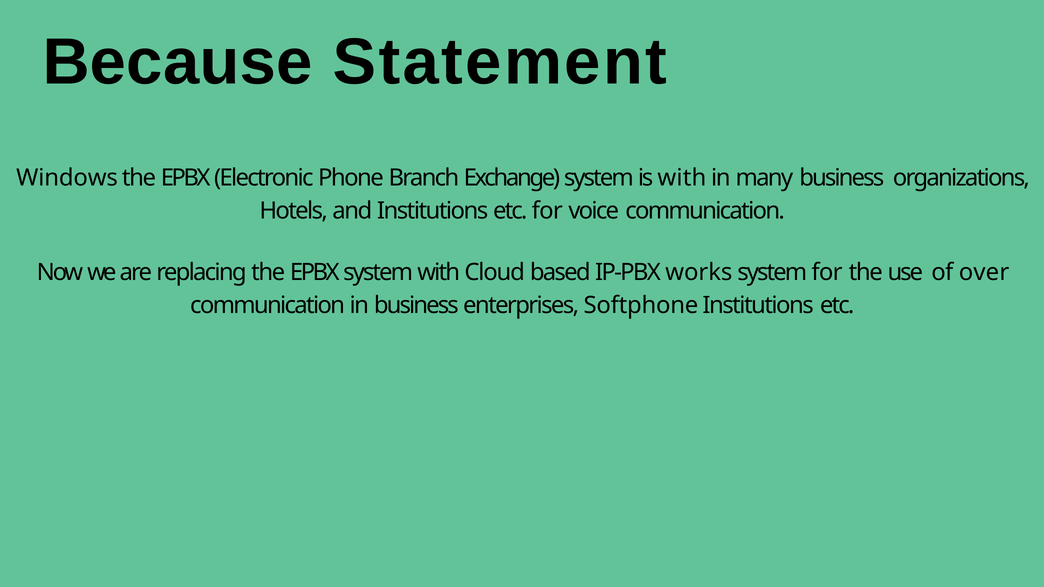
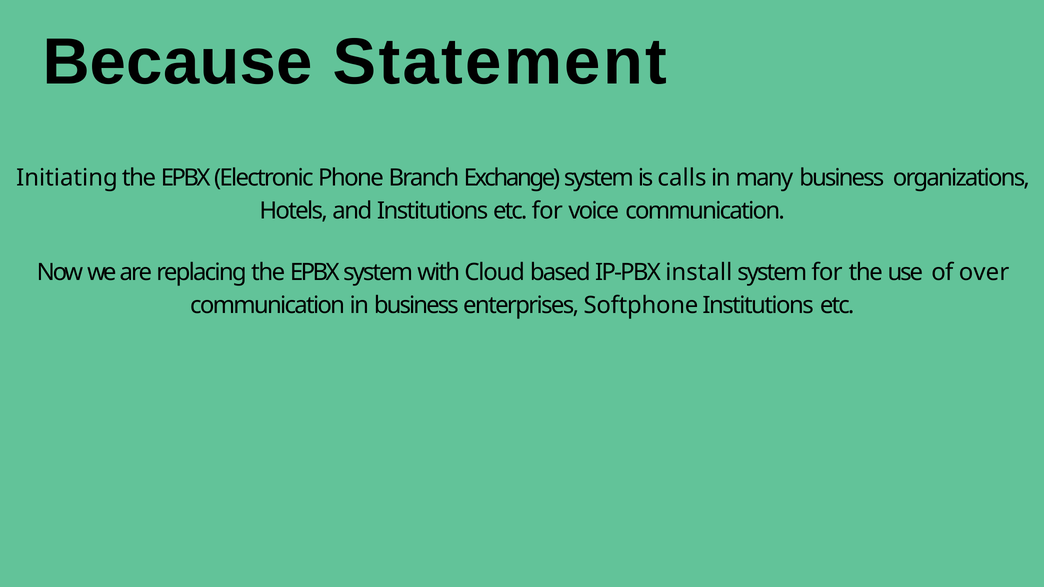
Windows: Windows -> Initiating (67, 178)
is with: with -> calls (682, 178)
works: works -> install (699, 272)
